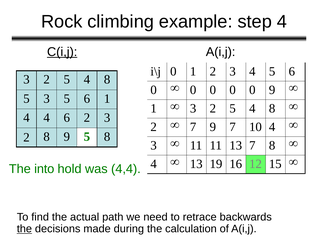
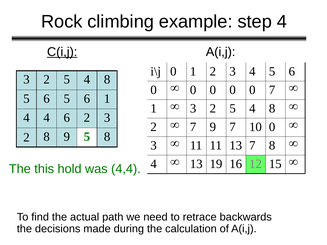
0 9: 9 -> 7 (272, 90)
3: 3 -> 6 (47, 99)
10 4: 4 -> 0 (272, 127)
into: into -> this (44, 169)
the underline: present -> none (24, 229)
